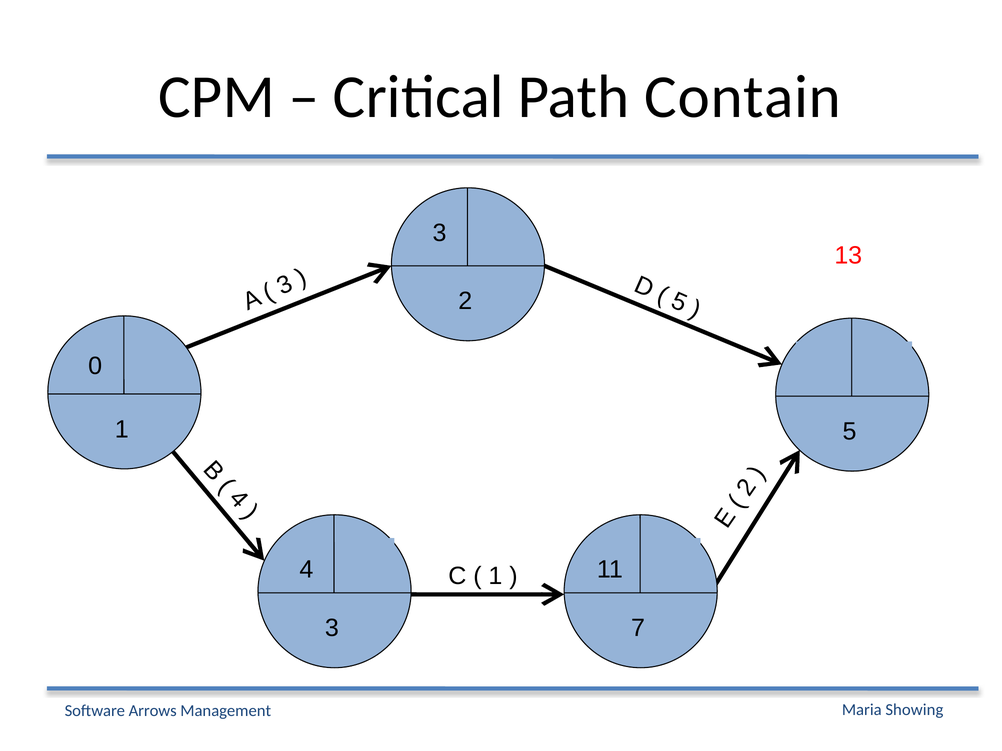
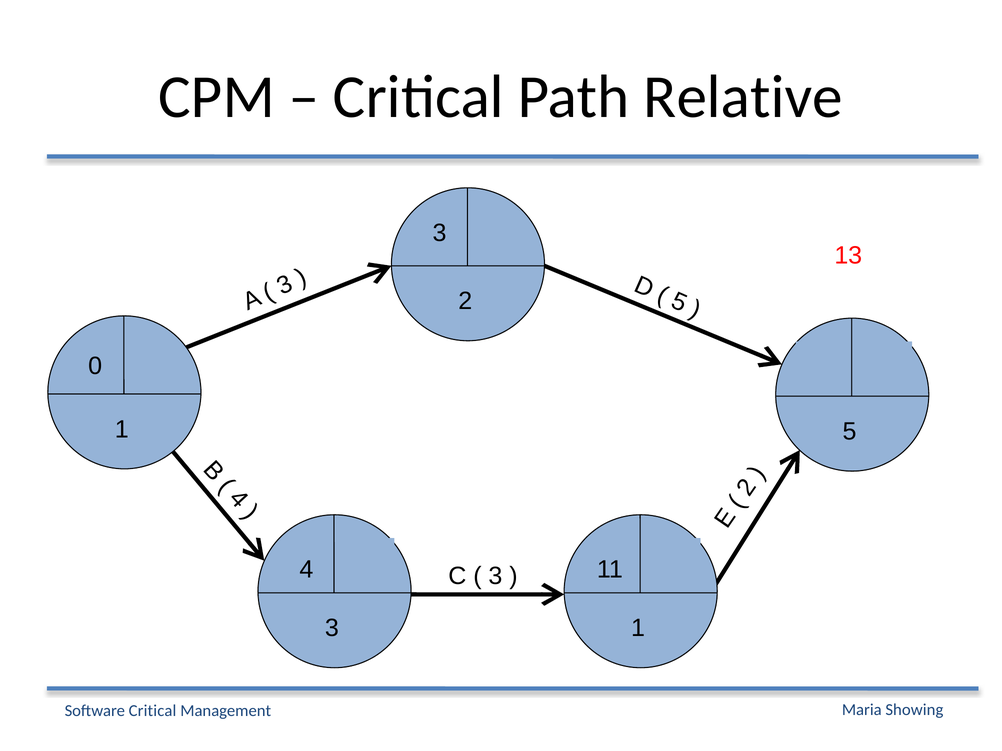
Contain: Contain -> Relative (743, 97)
1: 1 -> 3 (495, 576)
3 7: 7 -> 1 (638, 629)
Software Arrows: Arrows -> Critical (153, 711)
